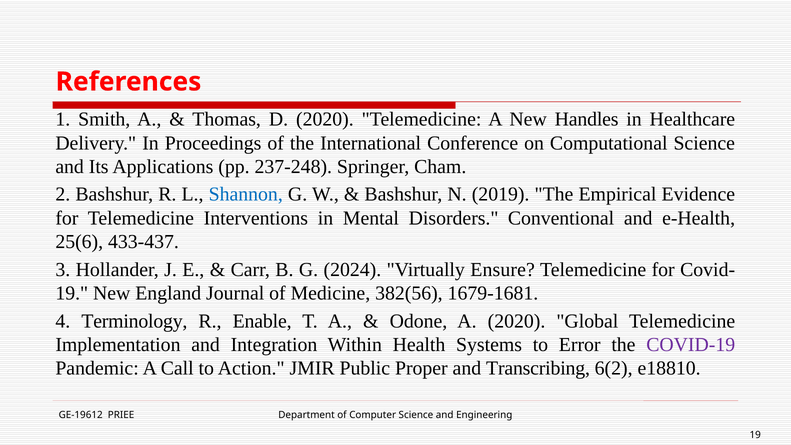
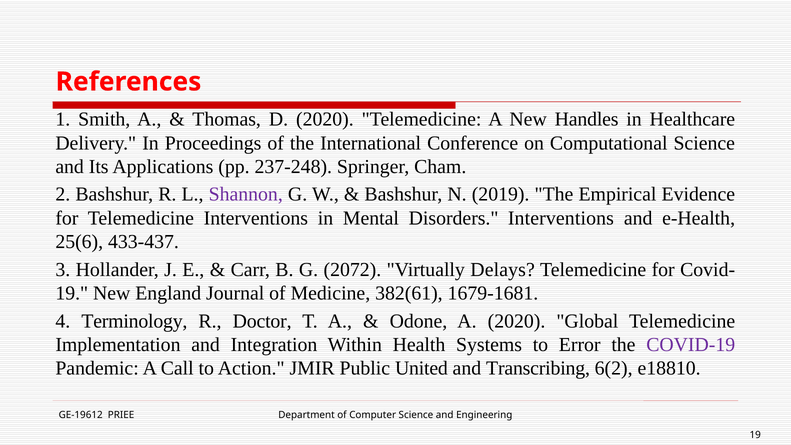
Shannon colour: blue -> purple (246, 194)
Disorders Conventional: Conventional -> Interventions (561, 218)
2024: 2024 -> 2072 (352, 270)
Ensure: Ensure -> Delays (503, 270)
382(56: 382(56 -> 382(61 (409, 293)
Enable: Enable -> Doctor (262, 321)
Proper: Proper -> United (421, 368)
